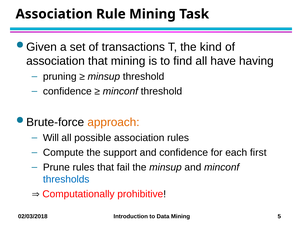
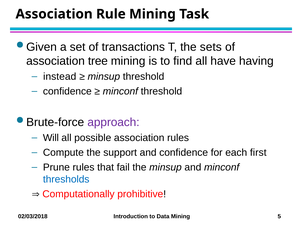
kind: kind -> sets (211, 47)
association that: that -> tree (98, 61)
pruning: pruning -> instead (60, 77)
approach colour: orange -> purple (113, 122)
